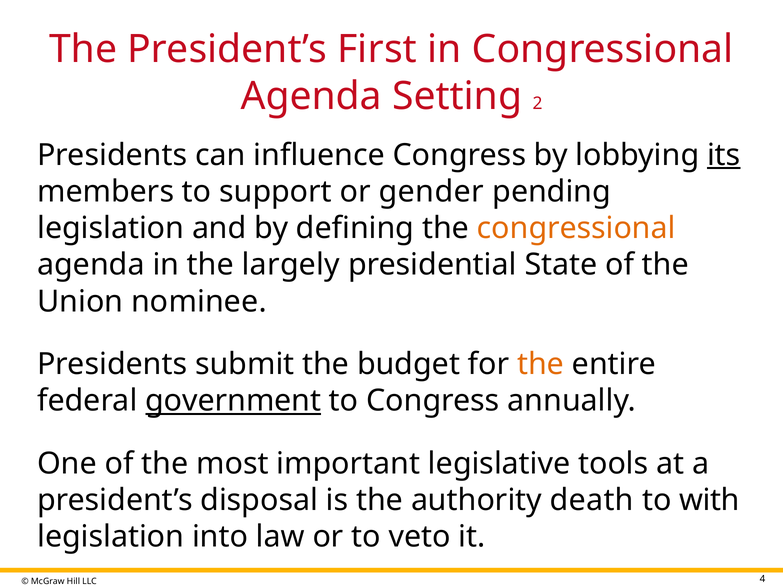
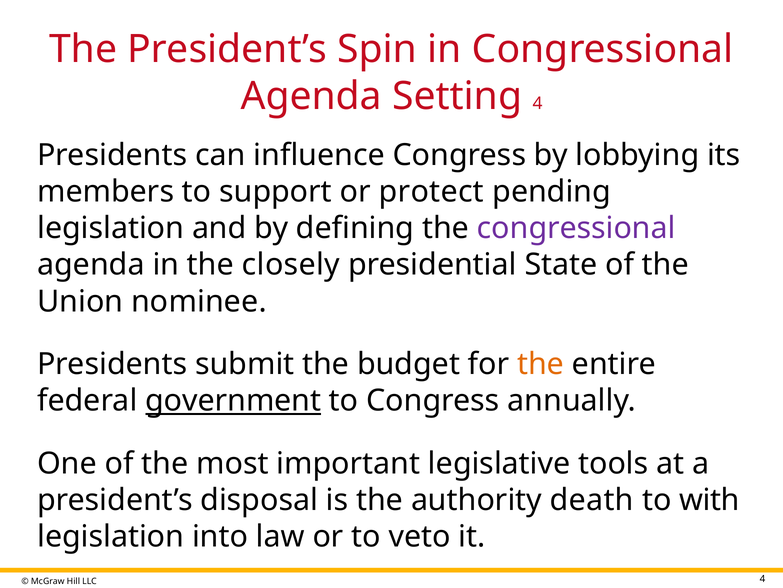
First: First -> Spin (377, 49)
Setting 2: 2 -> 4 (537, 103)
its underline: present -> none (724, 155)
gender: gender -> protect (431, 191)
congressional colour: orange -> purple (576, 228)
largely: largely -> closely (291, 264)
